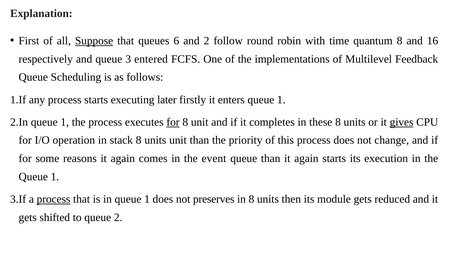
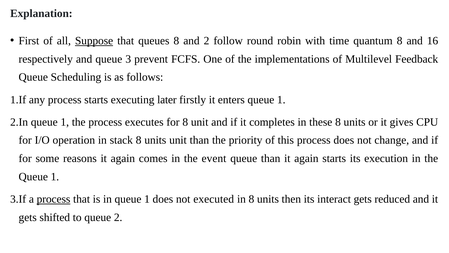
queues 6: 6 -> 8 (176, 41)
entered: entered -> prevent (151, 59)
for underline: present -> none (173, 122)
gives underline: present -> none (402, 122)
preserves: preserves -> executed (214, 199)
module: module -> interact (334, 199)
